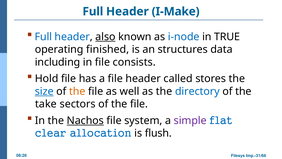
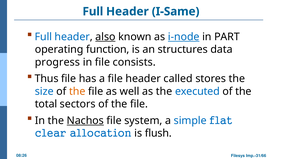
I-Make: I-Make -> I-Same (176, 11)
i-node underline: none -> present (184, 37)
TRUE: TRUE -> PART (227, 37)
finished: finished -> function (108, 49)
including: including -> progress (57, 62)
Hold: Hold -> Thus (47, 78)
size underline: present -> none (44, 91)
directory: directory -> executed (197, 91)
take: take -> total (46, 104)
simple colour: purple -> blue (190, 120)
